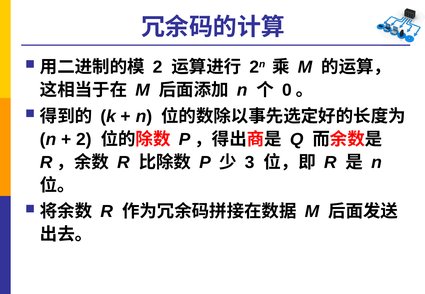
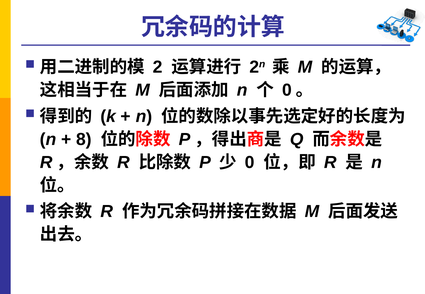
2: 2 -> 8 (84, 139)
3: 3 -> 0 (250, 162)
